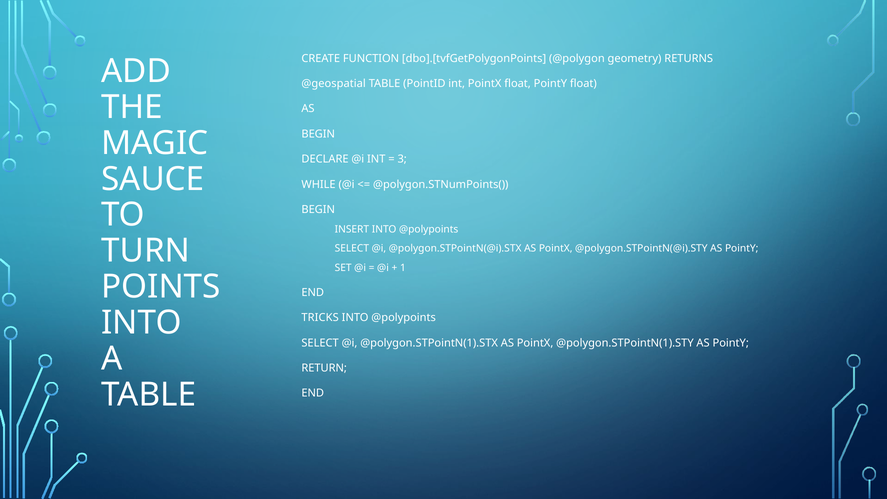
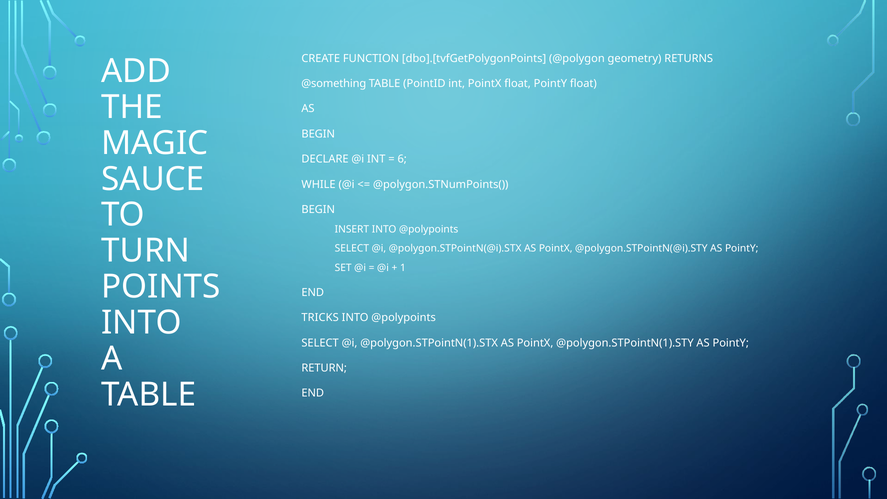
@geospatial: @geospatial -> @something (334, 84)
3: 3 -> 6 (402, 159)
